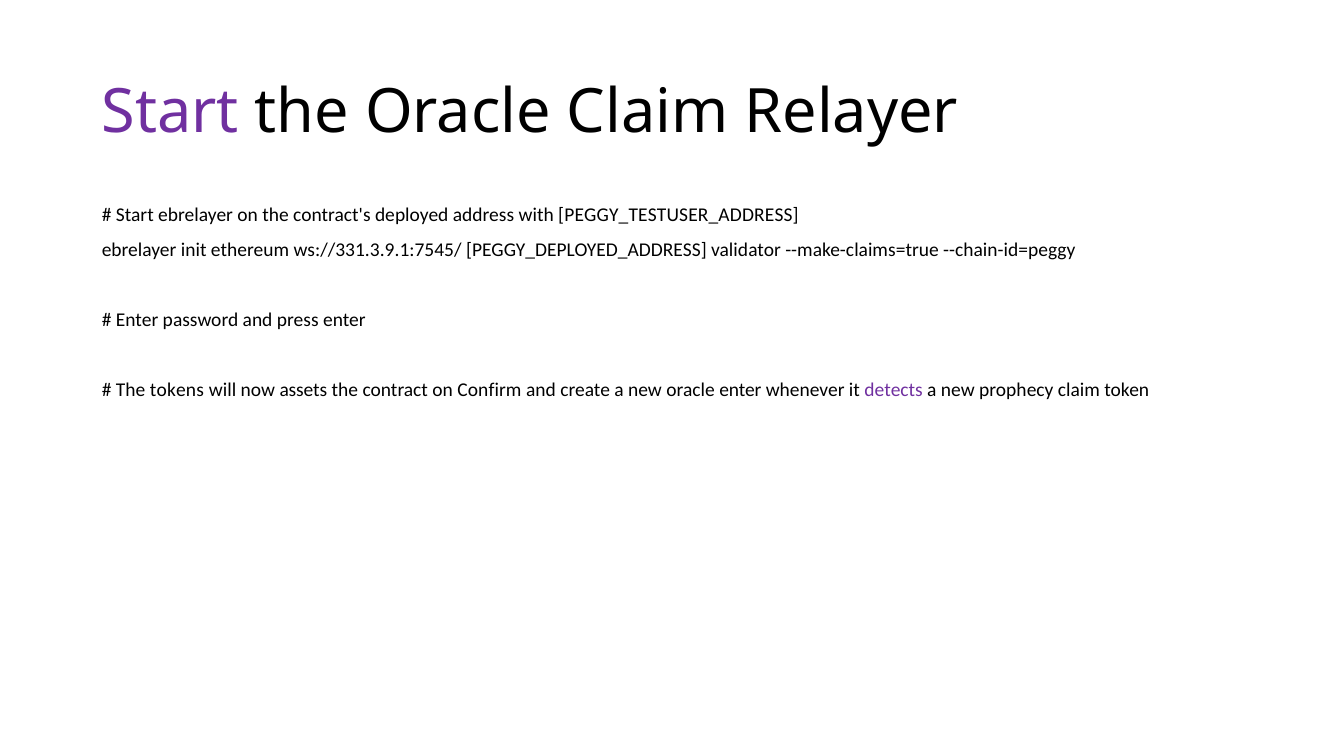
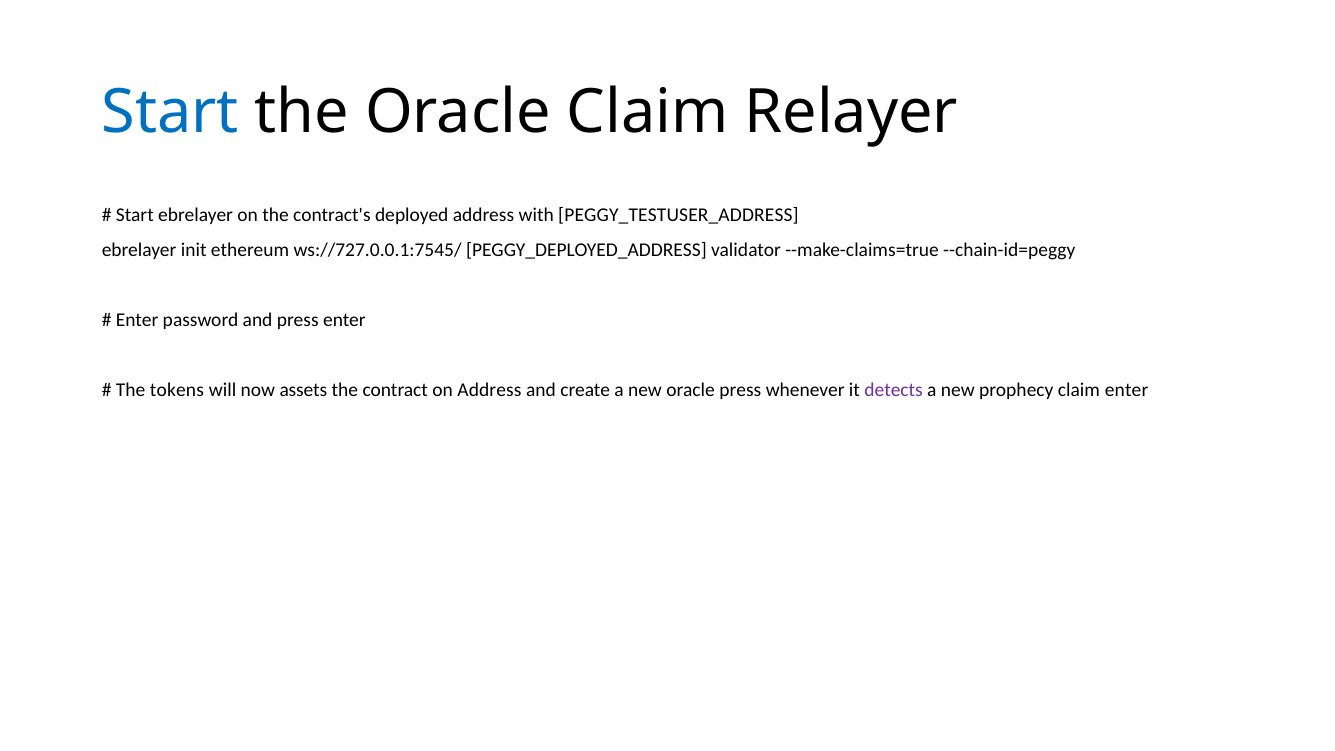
Start colour: purple -> blue (170, 112)
ws://331.3.9.1:7545/: ws://331.3.9.1:7545/ -> ws://727.0.0.1:7545/ (378, 250)
on Confirm: Confirm -> Address (489, 390)
oracle enter: enter -> press (740, 390)
claim token: token -> enter (1127, 390)
